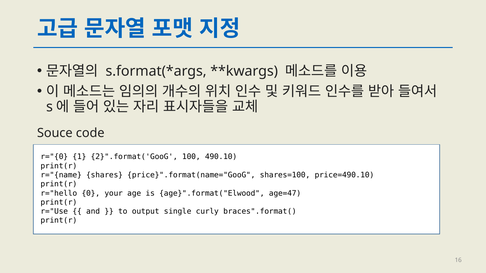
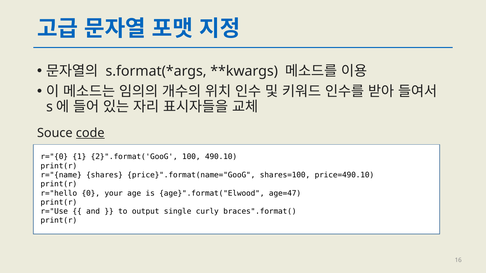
code underline: none -> present (90, 133)
